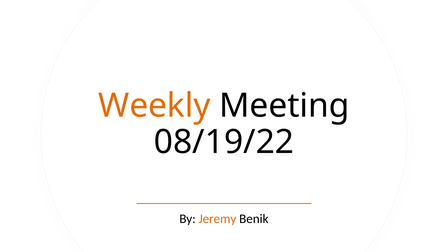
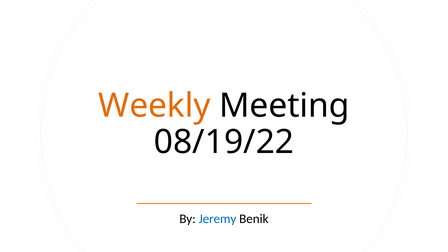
Jeremy colour: orange -> blue (217, 219)
